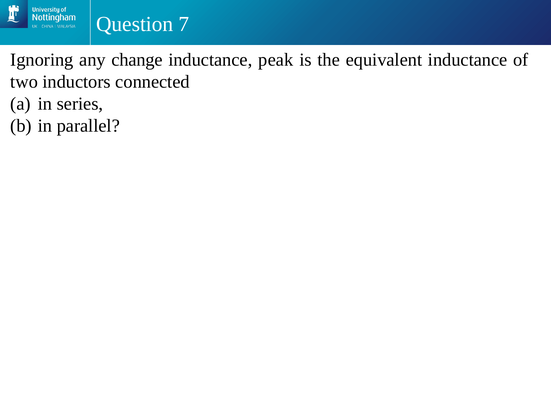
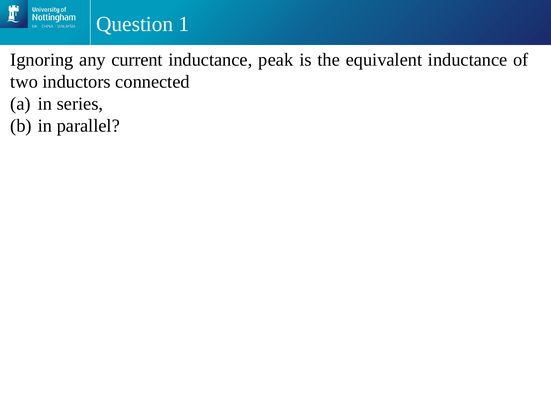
7: 7 -> 1 (184, 24)
change: change -> current (137, 60)
